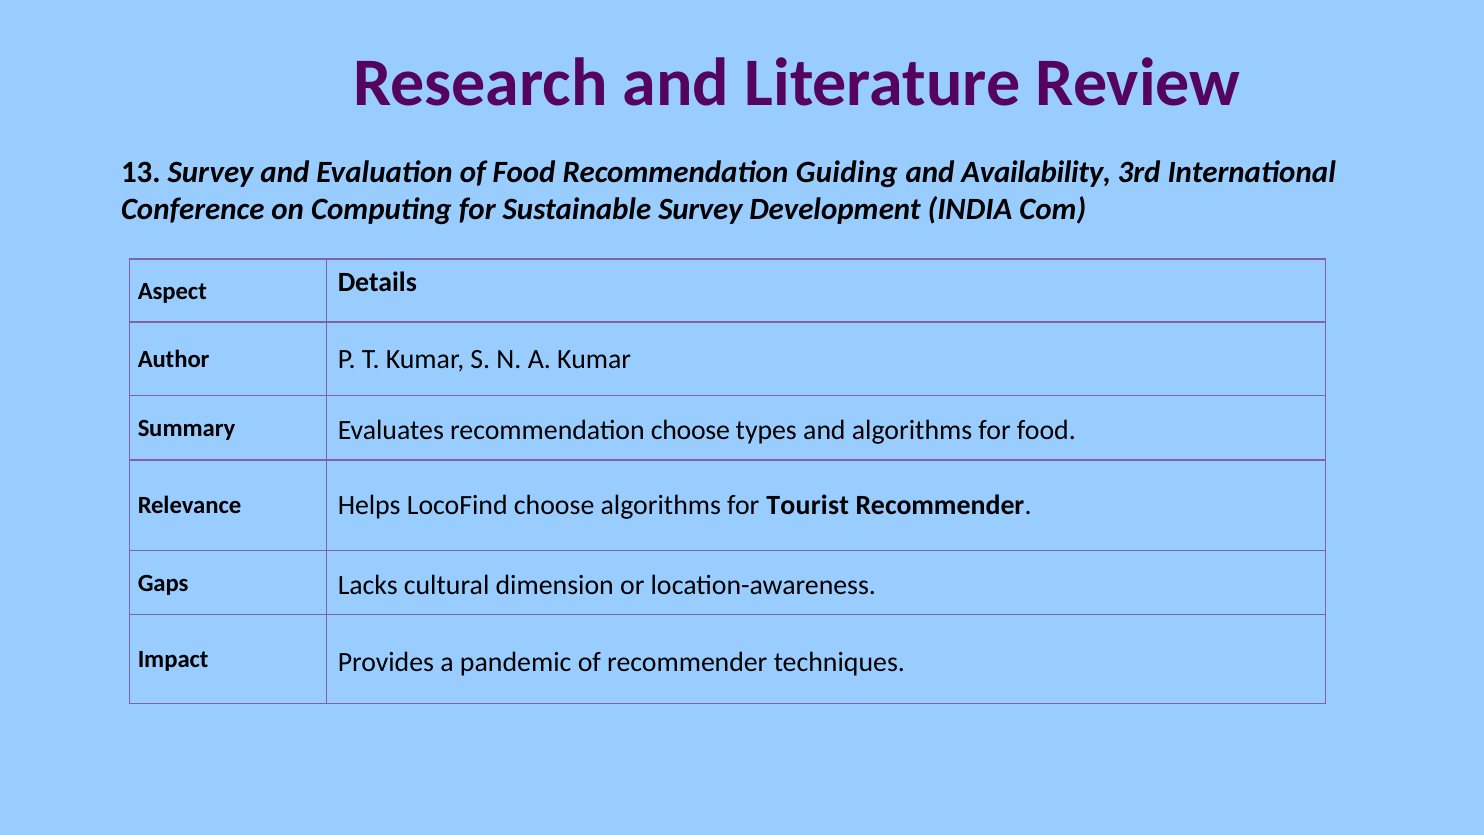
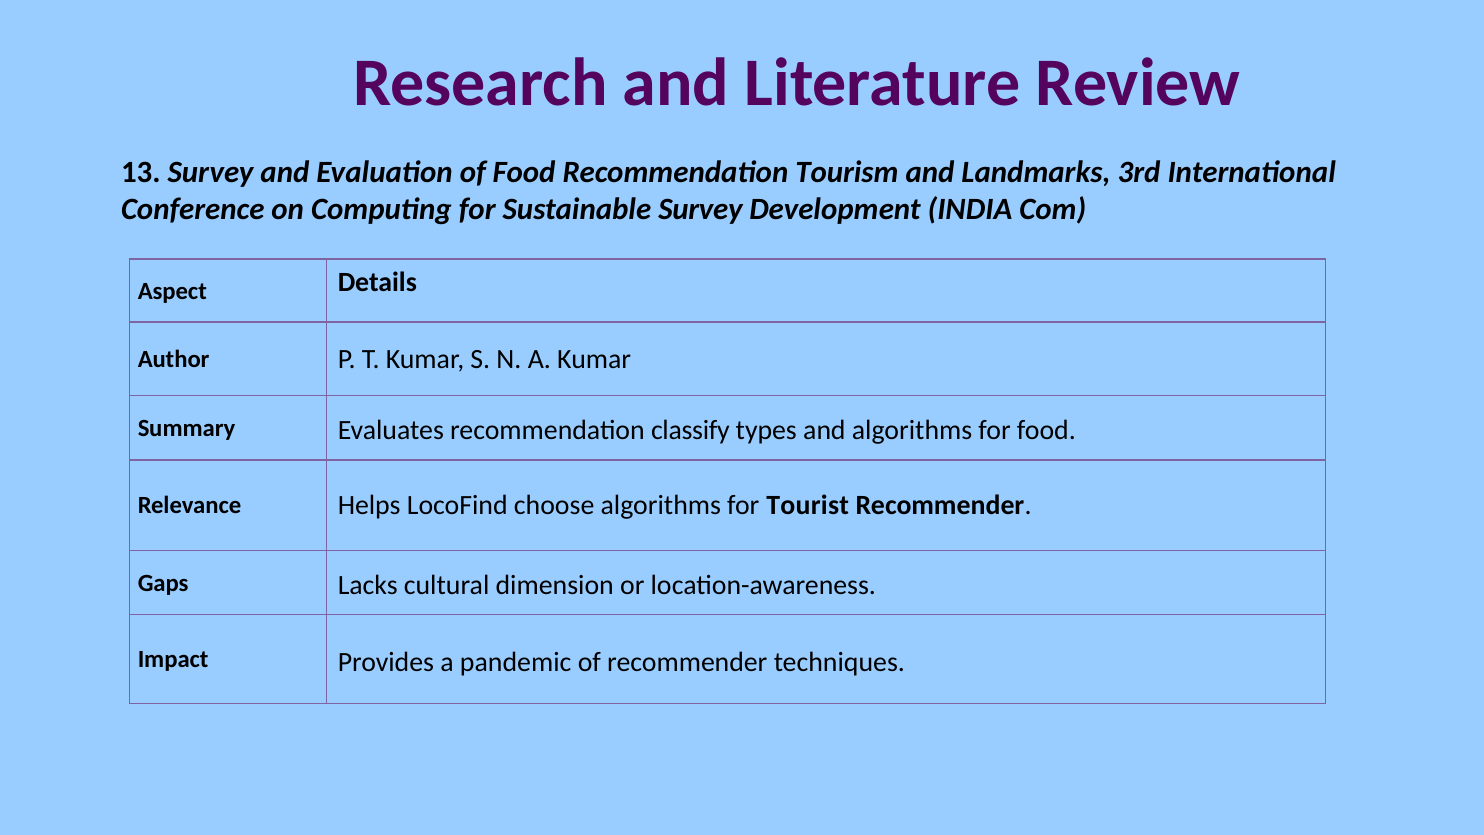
Guiding: Guiding -> Tourism (847, 172)
Availability: Availability -> Landmarks (1036, 172)
recommendation choose: choose -> classify (690, 431)
